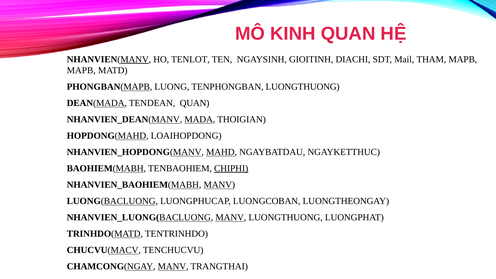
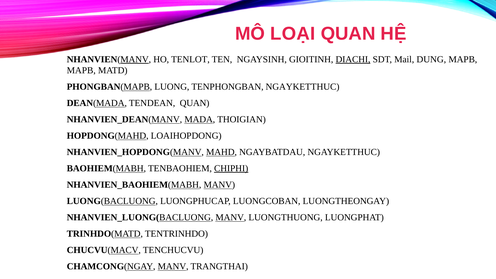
KINH: KINH -> LOẠI (293, 34)
DIACHI underline: none -> present (353, 59)
THAM: THAM -> DUNG (431, 59)
TENPHONGBAN LUONGTHUONG: LUONGTHUONG -> NGAYKETTHUC (303, 87)
